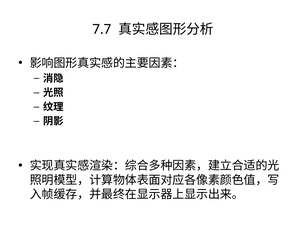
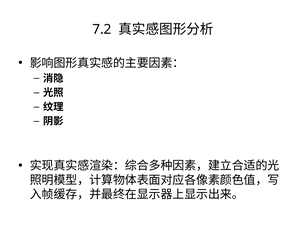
7.7: 7.7 -> 7.2 (102, 29)
